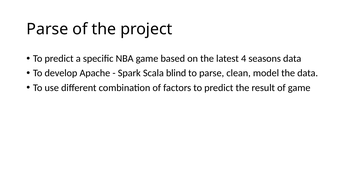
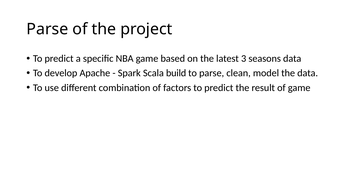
4: 4 -> 3 (244, 59)
blind: blind -> build (176, 73)
